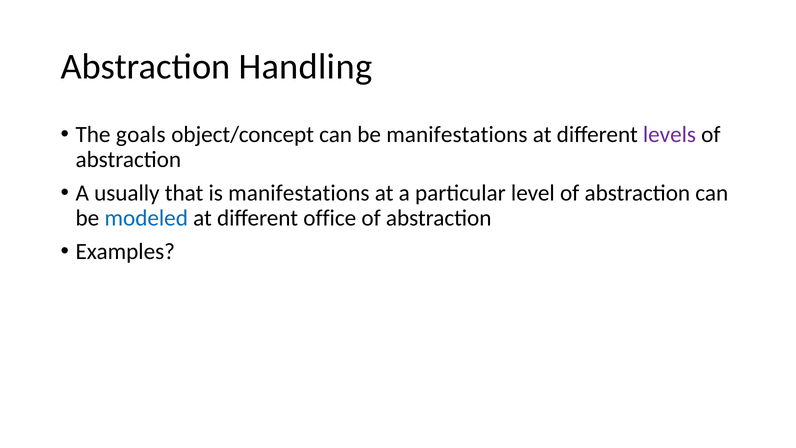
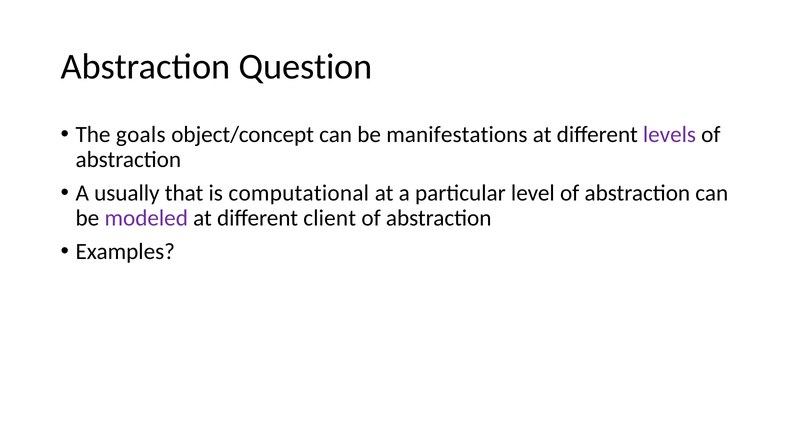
Handling: Handling -> Question (306, 67)
is manifestations: manifestations -> computational (299, 193)
modeled colour: blue -> purple (146, 218)
office: office -> client (330, 218)
